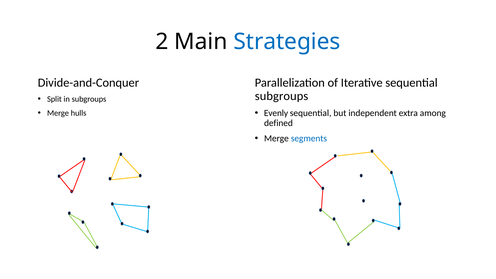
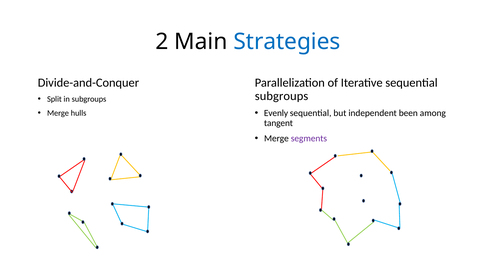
extra: extra -> been (408, 113)
defined: defined -> tangent (278, 123)
segments colour: blue -> purple (309, 138)
